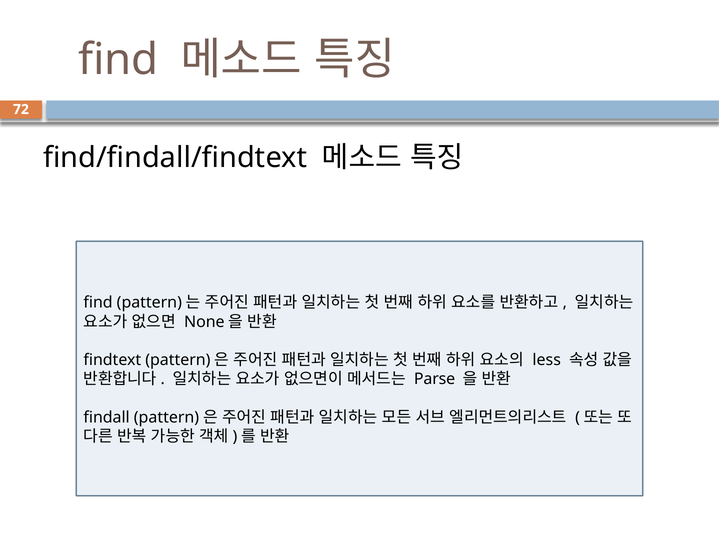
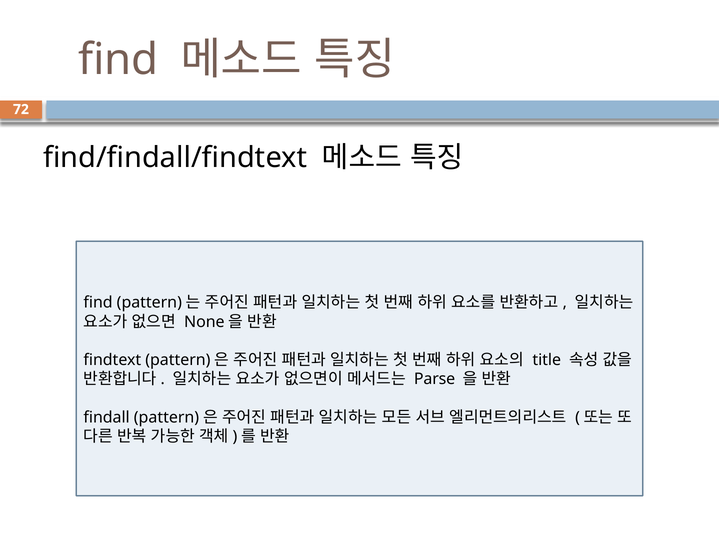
less: less -> title (547, 360)
